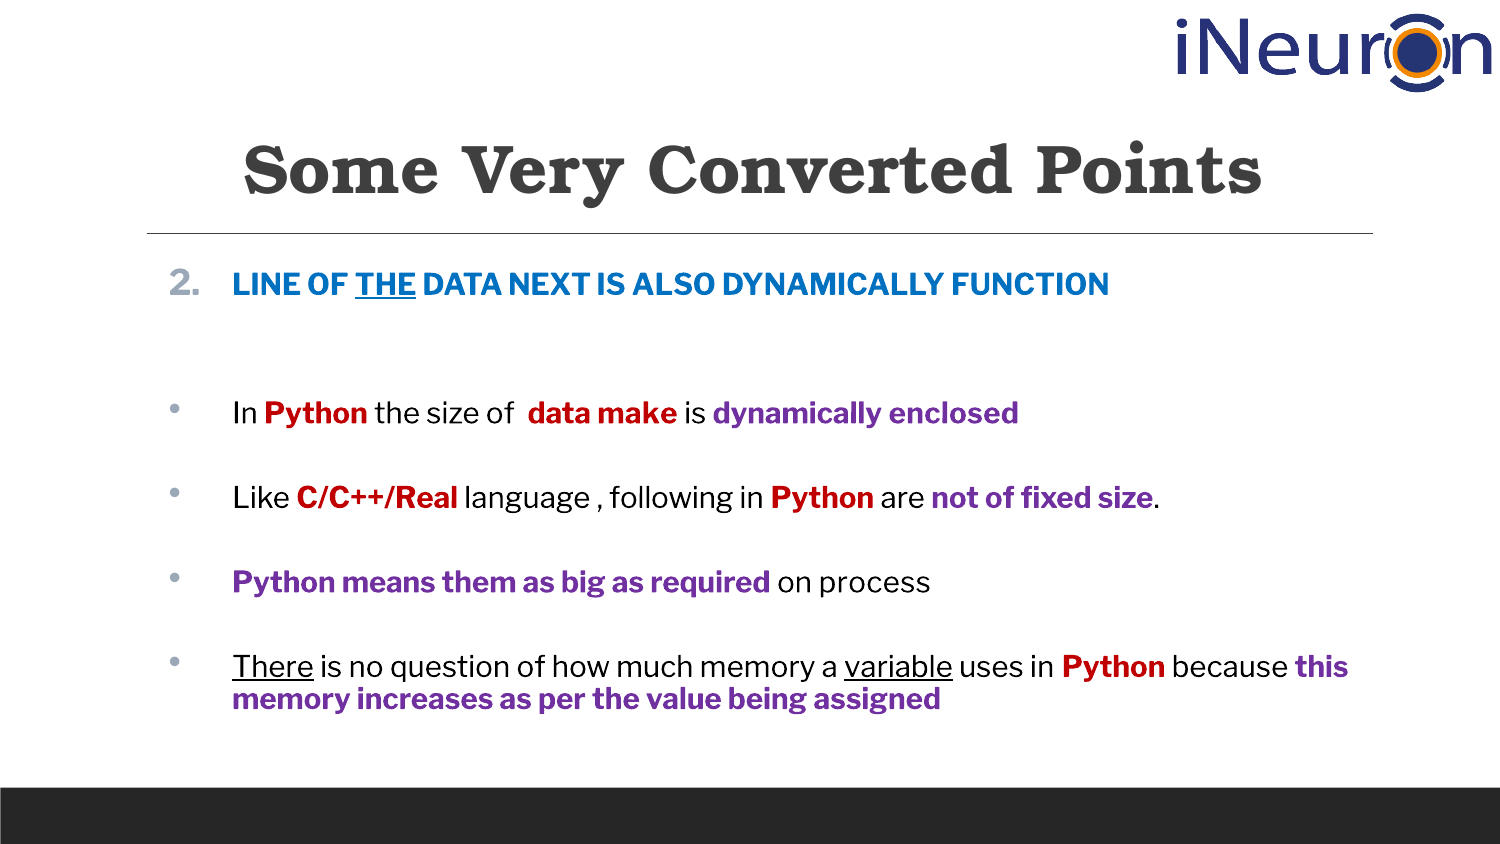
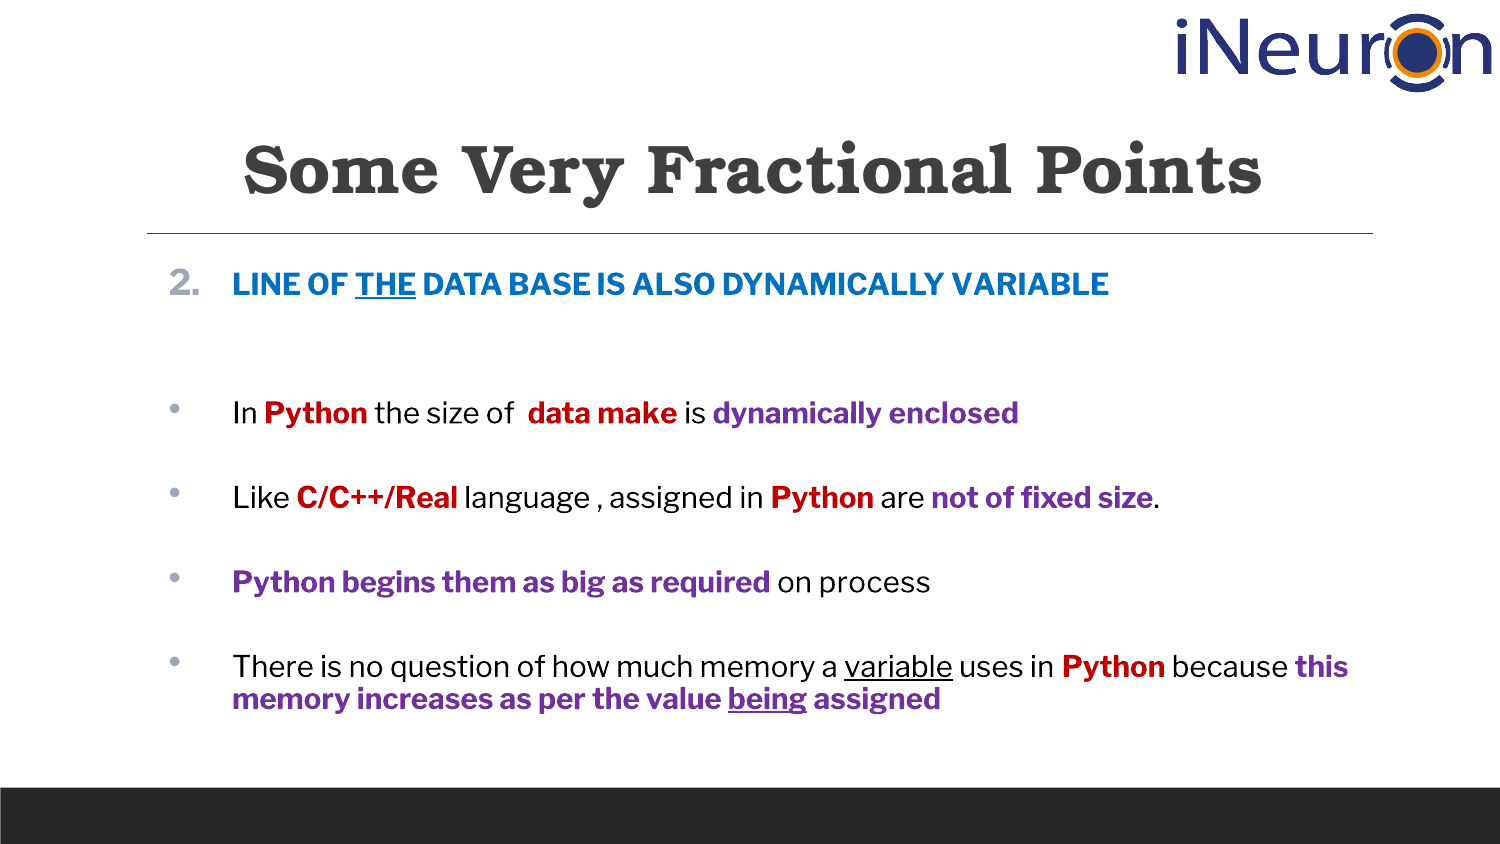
Converted: Converted -> Fractional (831, 171)
NEXT: NEXT -> BASE (550, 285)
DYNAMICALLY FUNCTION: FUNCTION -> VARIABLE (1030, 285)
following: following -> assigned (671, 498)
means: means -> begins (389, 582)
There underline: present -> none (273, 667)
being underline: none -> present (768, 699)
